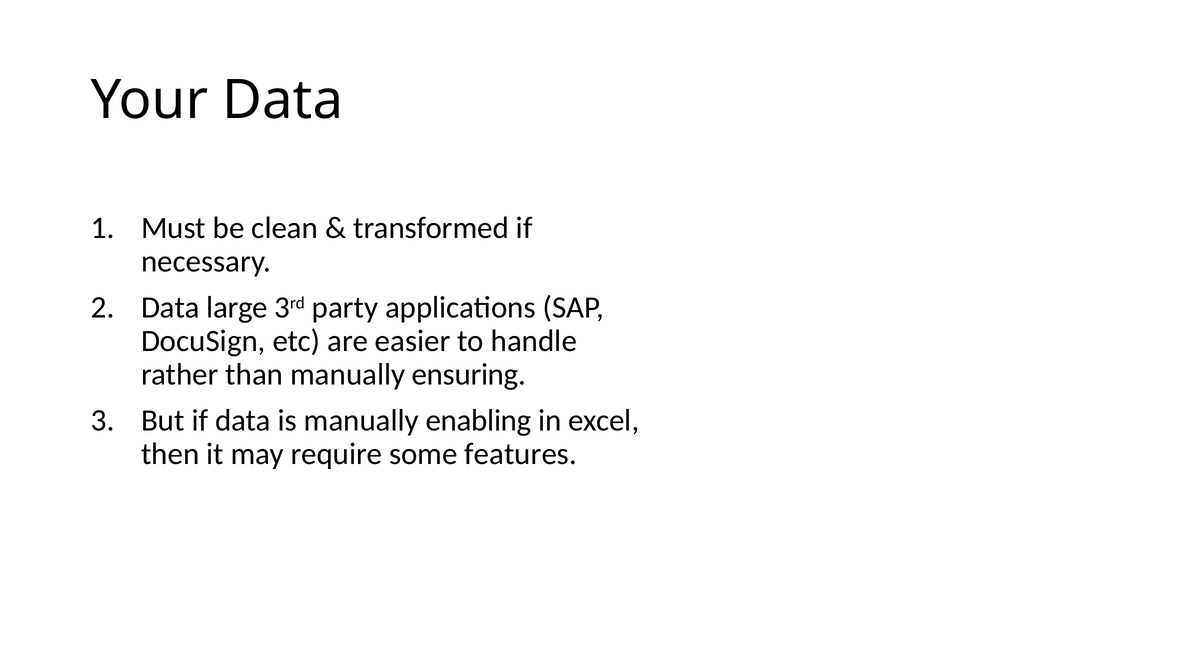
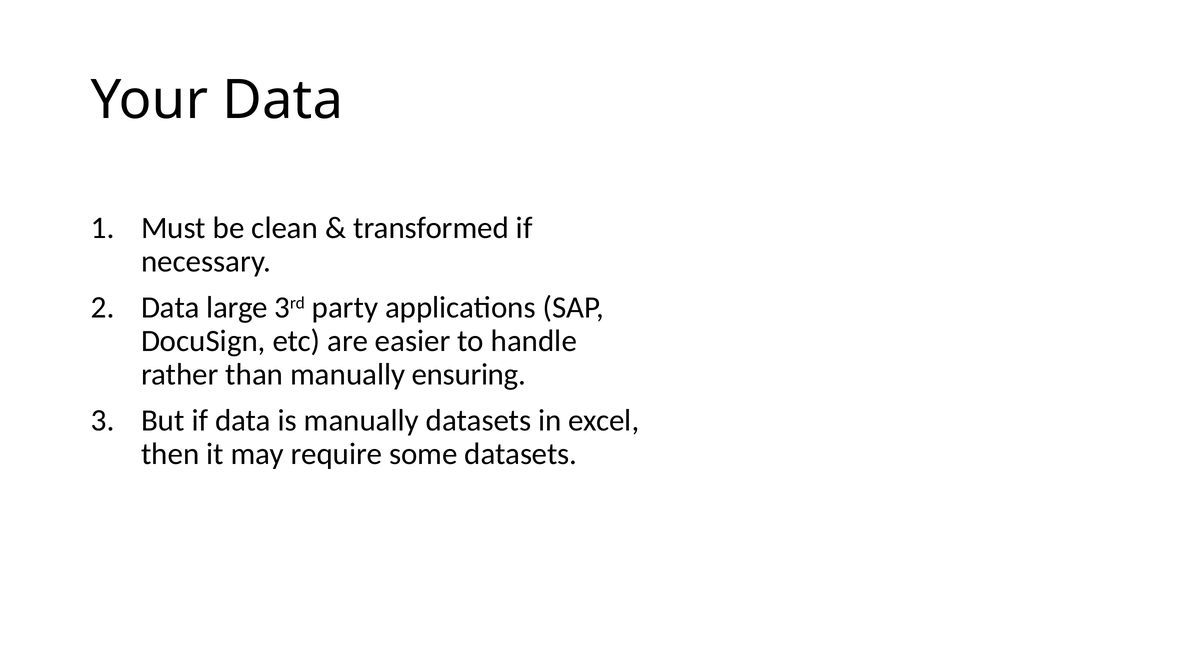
manually enabling: enabling -> datasets (479, 420)
some features: features -> datasets (521, 454)
